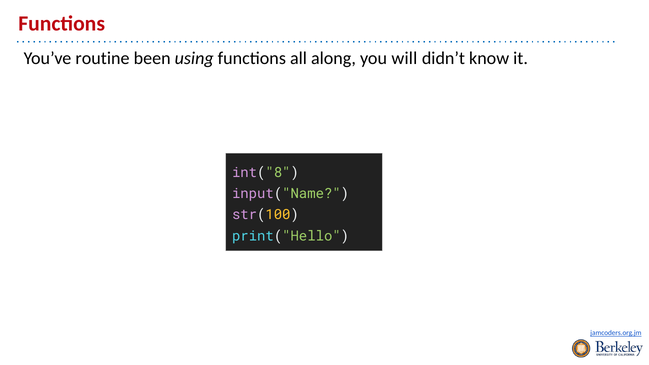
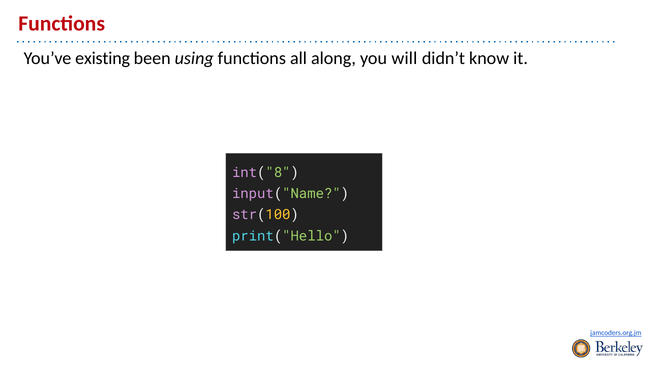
routine: routine -> existing (103, 58)
